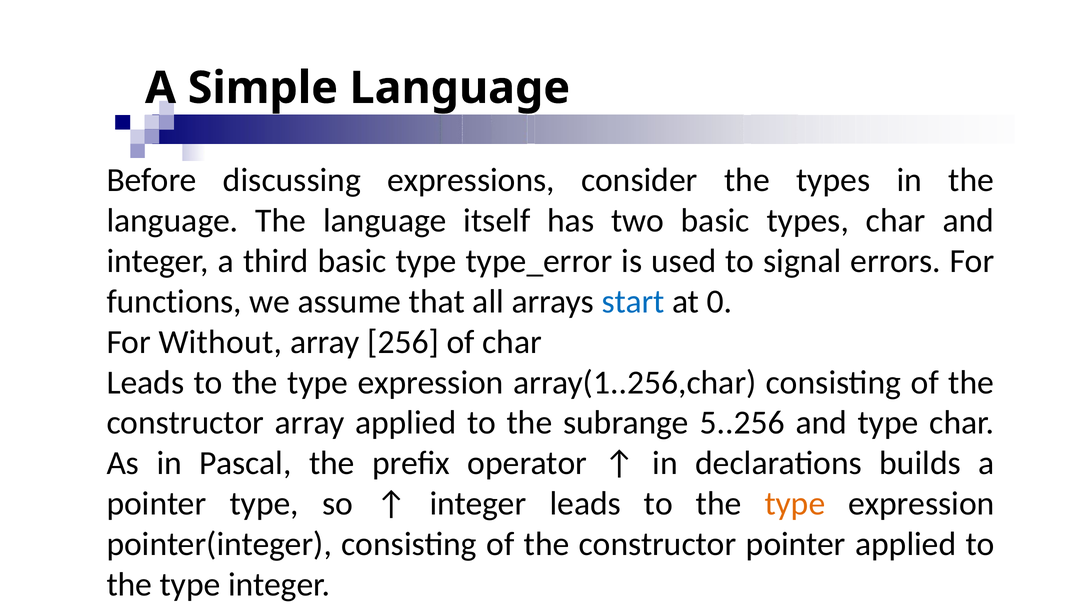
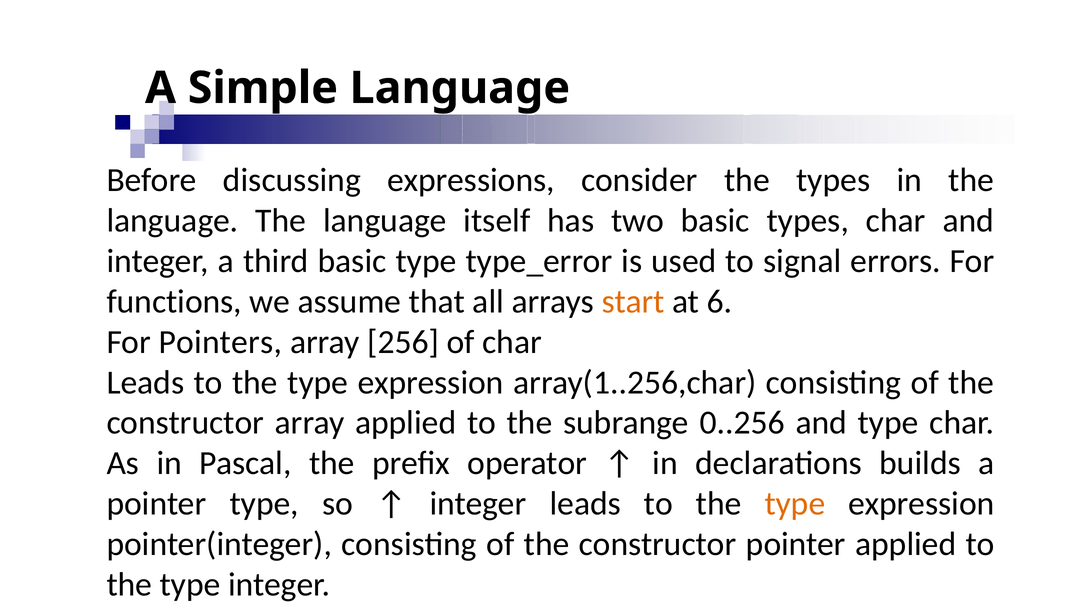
start colour: blue -> orange (633, 301)
0: 0 -> 6 (720, 301)
Without: Without -> Pointers (220, 342)
5..256: 5..256 -> 0..256 (742, 422)
